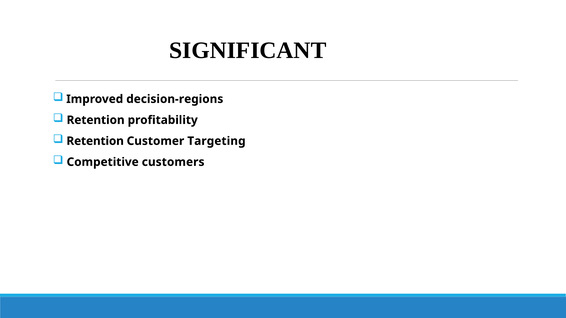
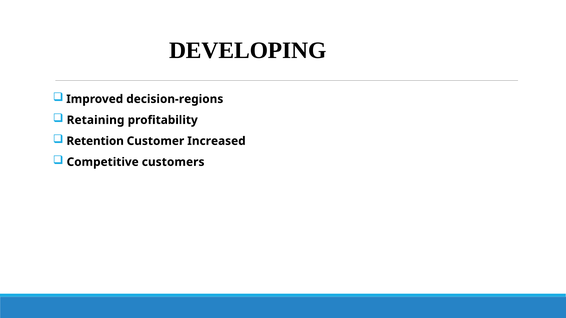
SIGNIFICANT: SIGNIFICANT -> DEVELOPING (248, 51)
Retention: Retention -> Retaining (96, 120)
Targeting: Targeting -> Increased (216, 141)
